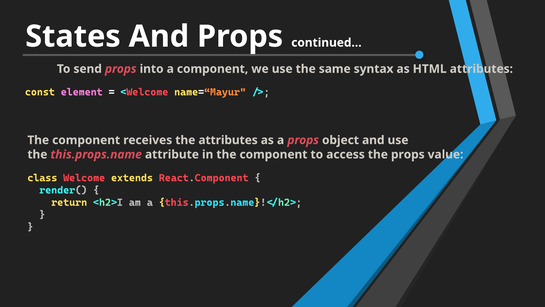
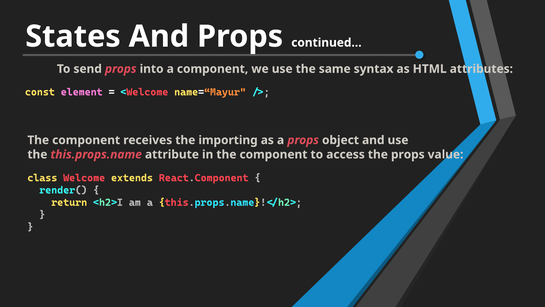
the attributes: attributes -> importing (228, 140)
